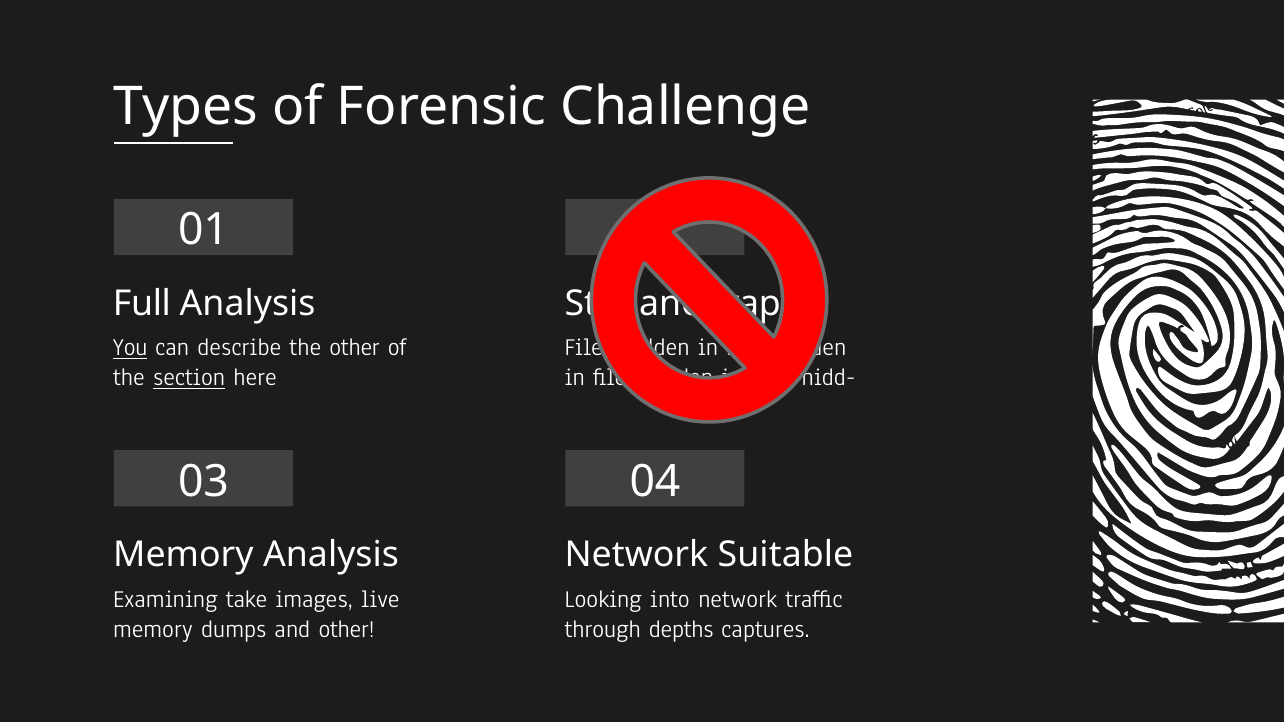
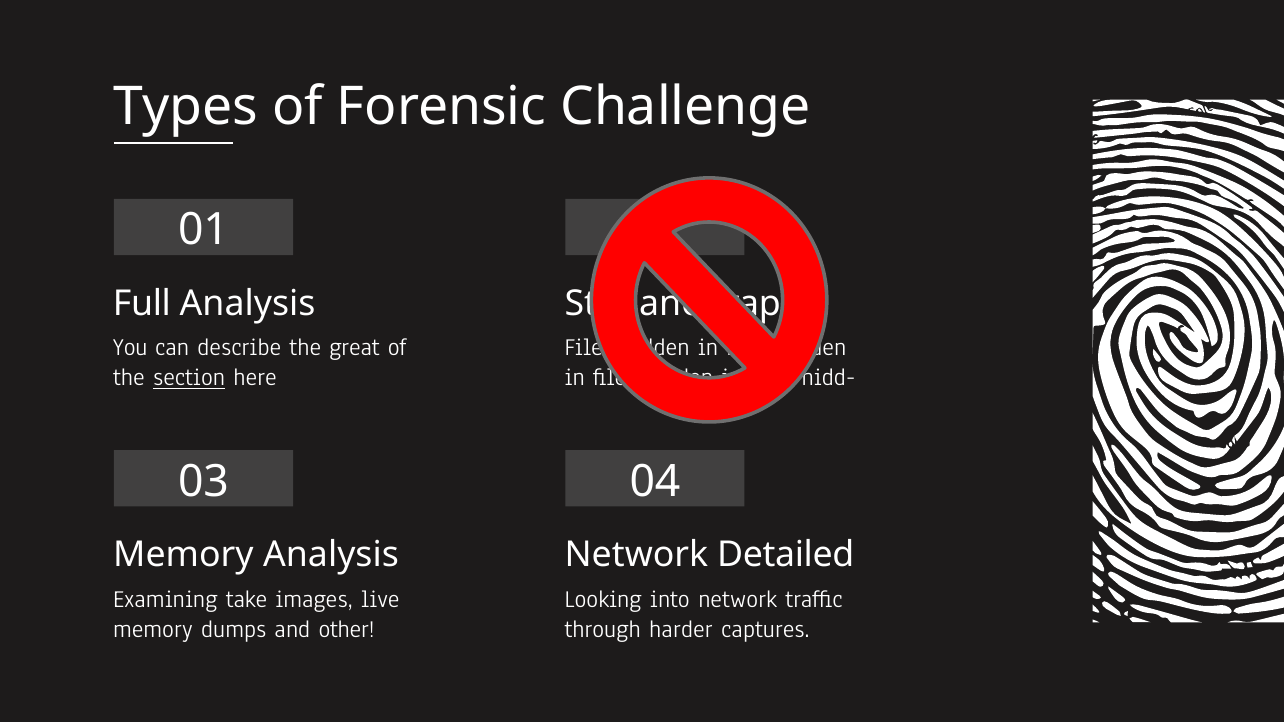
You underline: present -> none (130, 348)
the other: other -> great (355, 348)
Suitable: Suitable -> Detailed (786, 555)
depths: depths -> harder (681, 629)
